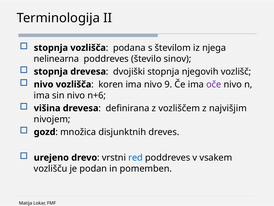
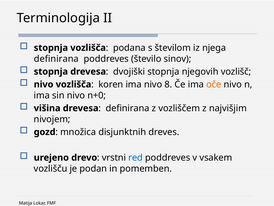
nelinearna: nelinearna -> definirana (56, 59)
9: 9 -> 8 (168, 84)
oče colour: purple -> orange (214, 84)
n+6: n+6 -> n+0 (97, 95)
